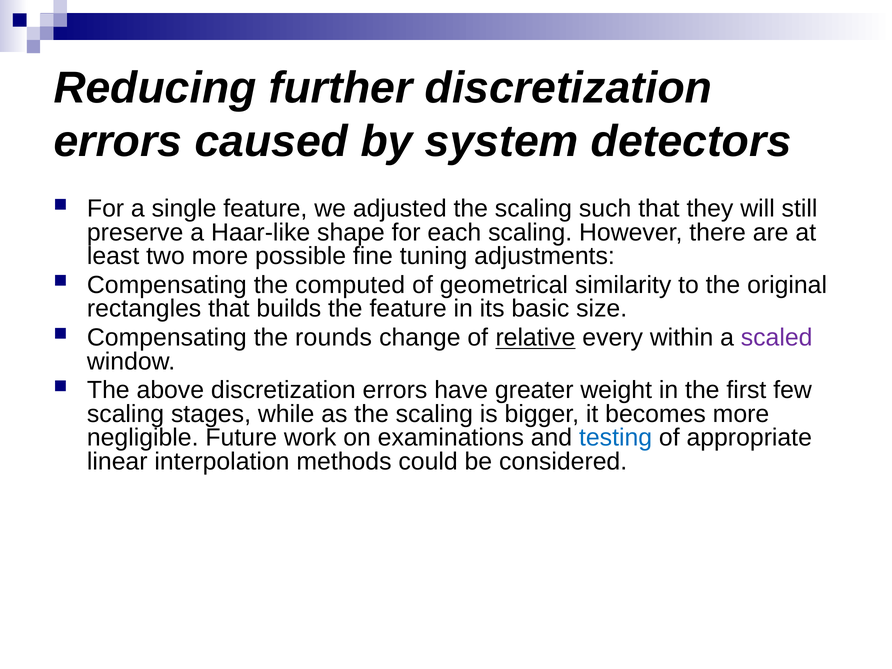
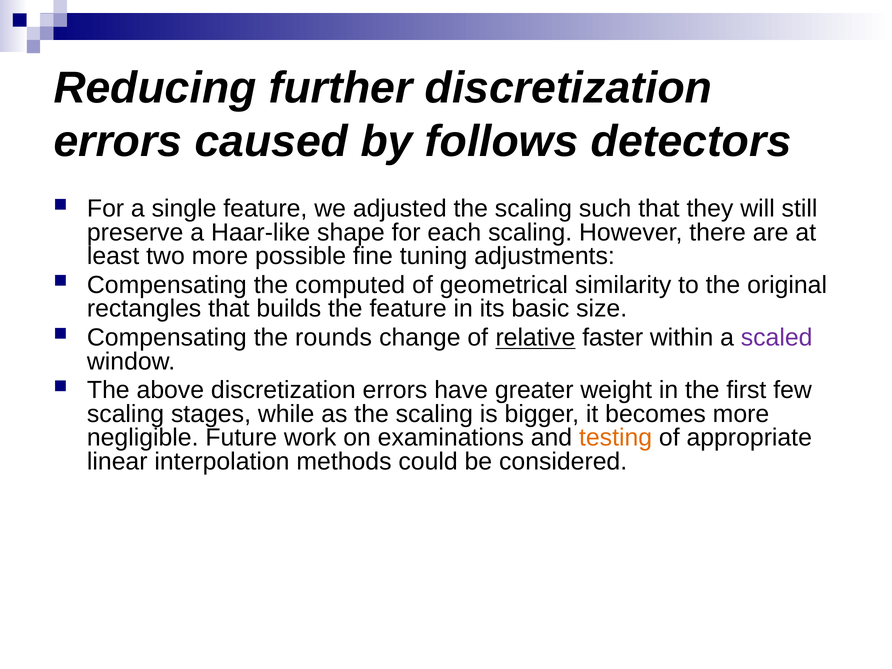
system: system -> follows (502, 141)
every: every -> faster (613, 338)
testing colour: blue -> orange (616, 438)
